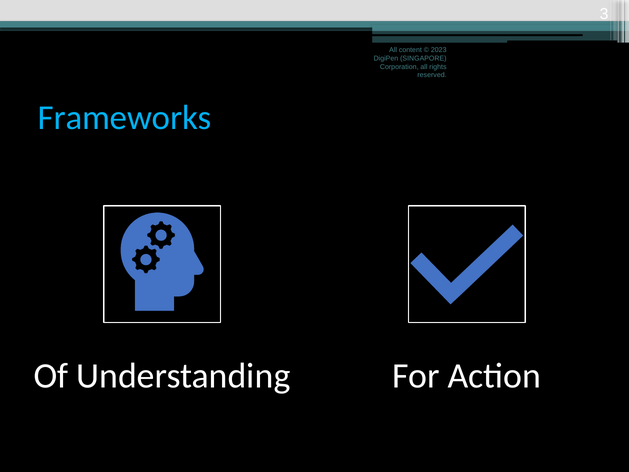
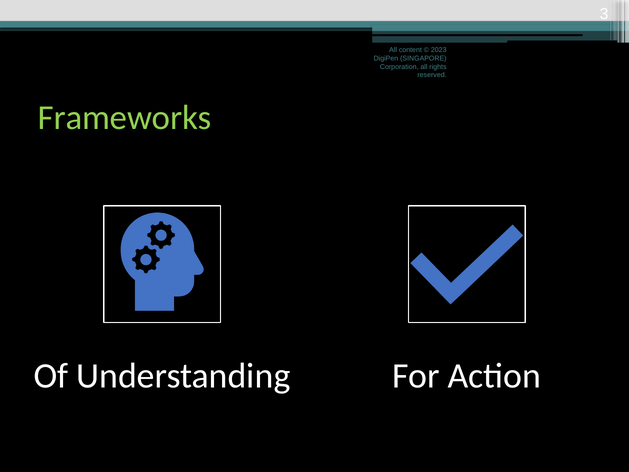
Frameworks colour: light blue -> light green (125, 118)
